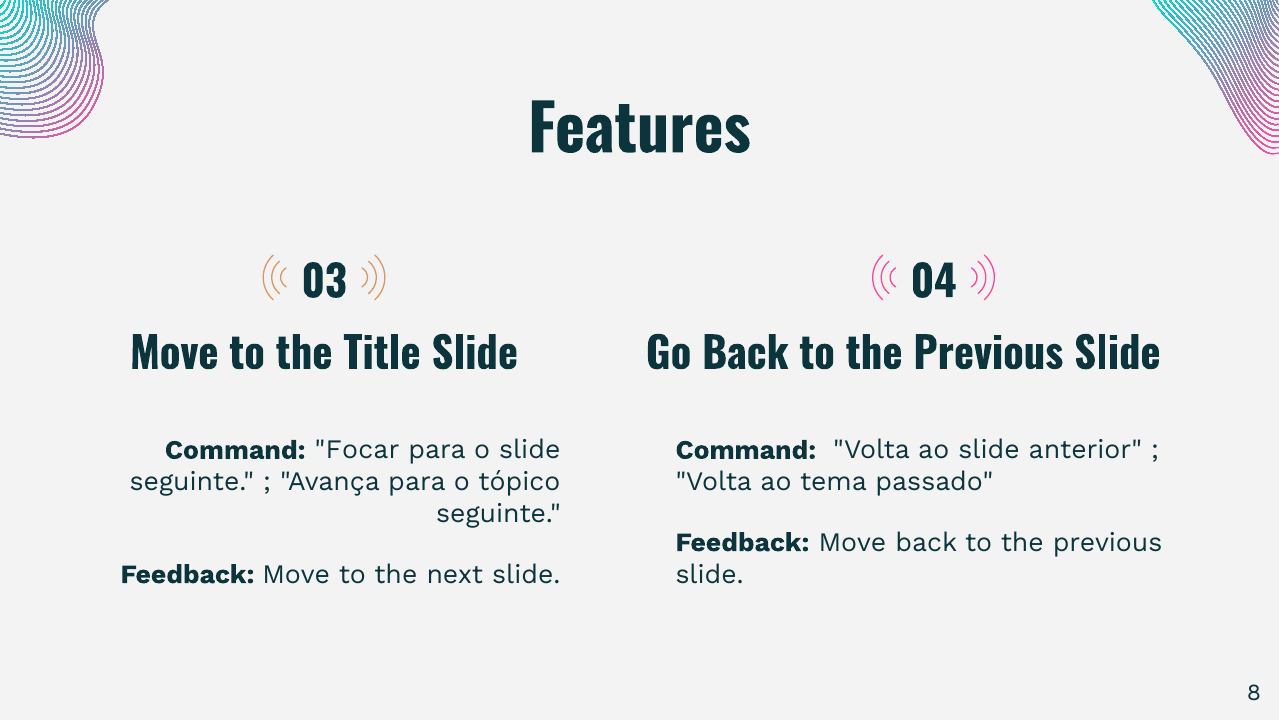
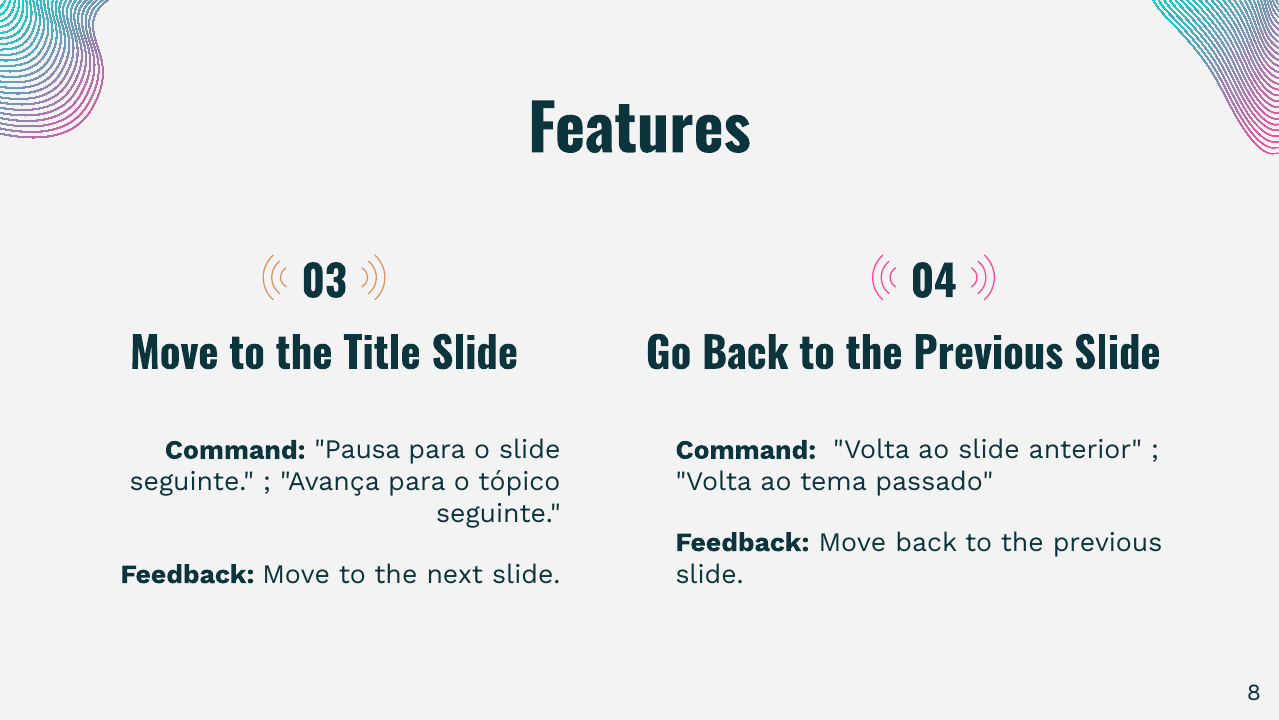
Focar: Focar -> Pausa (357, 450)
